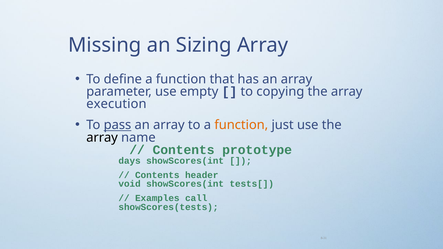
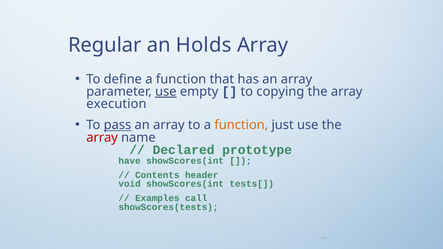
Missing: Missing -> Regular (105, 45)
Sizing: Sizing -> Holds (204, 45)
use underline: none -> present (166, 92)
array colour: black -> red (102, 138)
Contents: Contents -> Declared (184, 150)
days: days -> have (130, 161)
